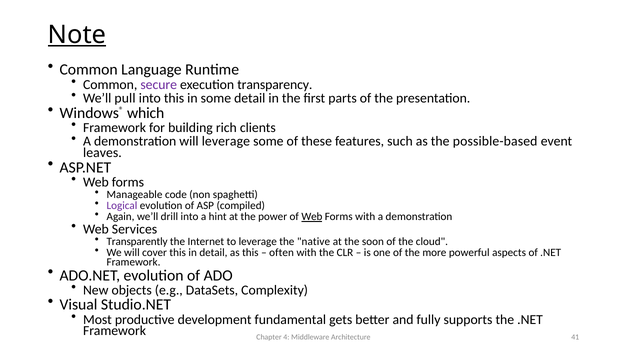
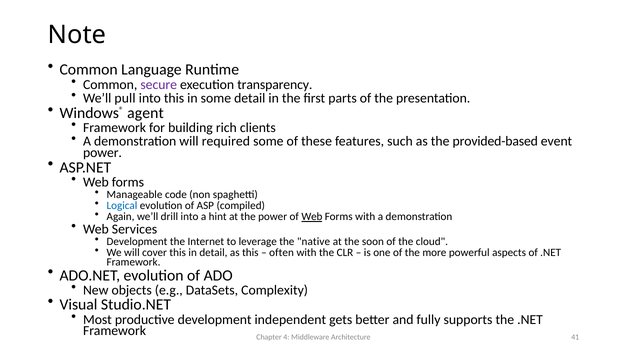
Note underline: present -> none (77, 35)
which: which -> agent (145, 113)
will leverage: leverage -> required (226, 141)
possible-based: possible-based -> provided-based (495, 141)
leaves: leaves -> power (103, 152)
Logical colour: purple -> blue (122, 205)
Transparently: Transparently -> Development (137, 241)
fundamental: fundamental -> independent (290, 319)
